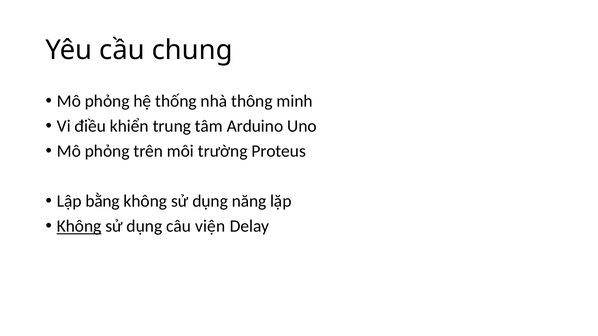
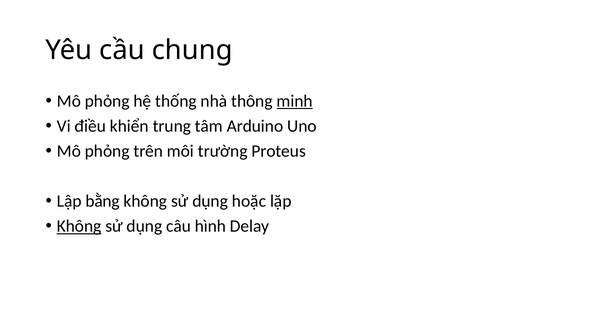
minh underline: none -> present (295, 101)
năng: năng -> hoặc (249, 201)
viện: viện -> hình (210, 226)
